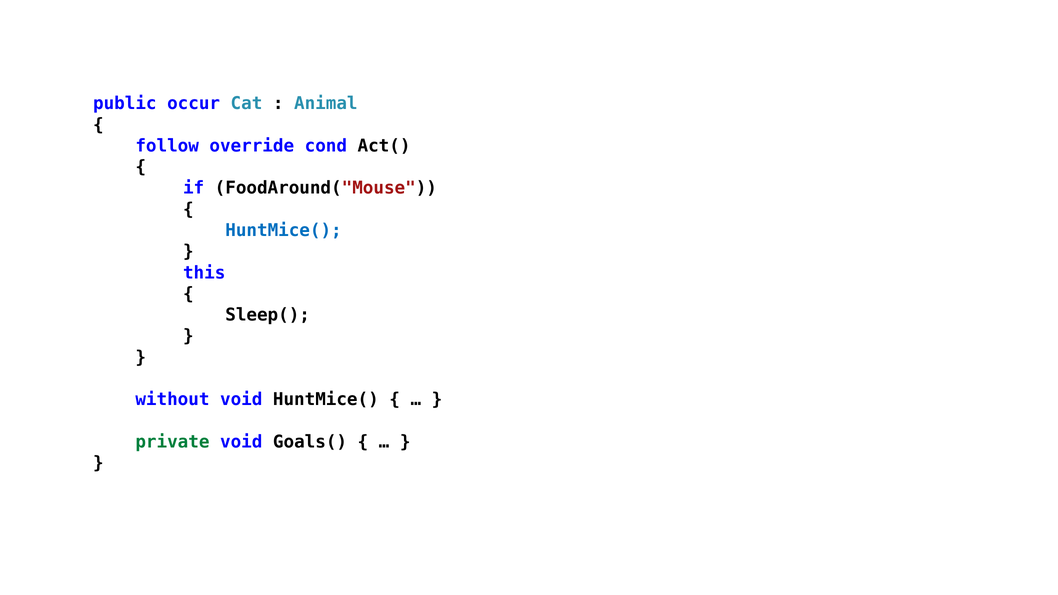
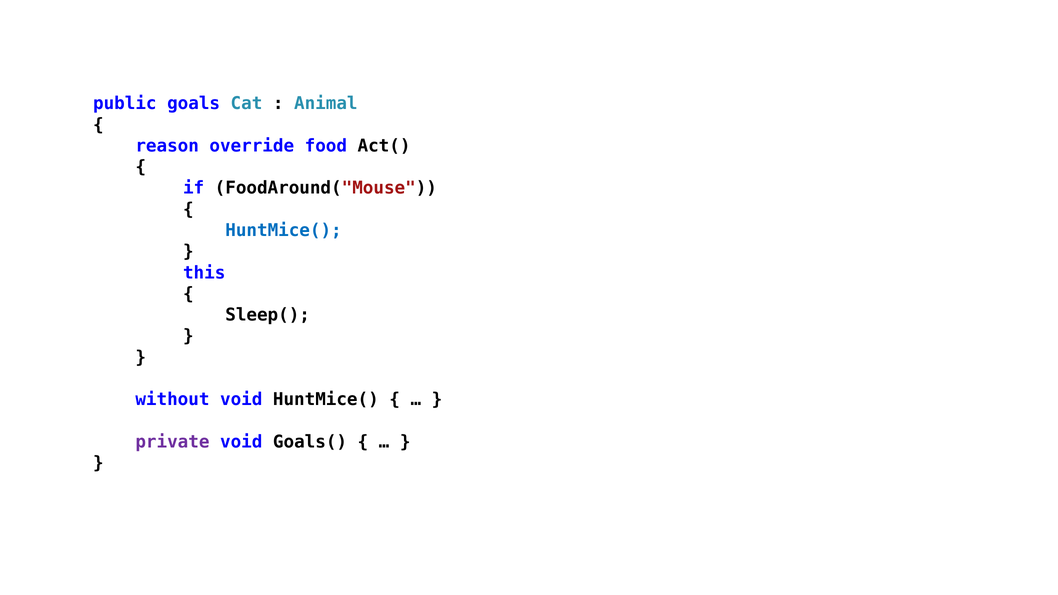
occur: occur -> goals (194, 104)
follow: follow -> reason (167, 146)
cond: cond -> food (326, 146)
private colour: green -> purple (172, 442)
